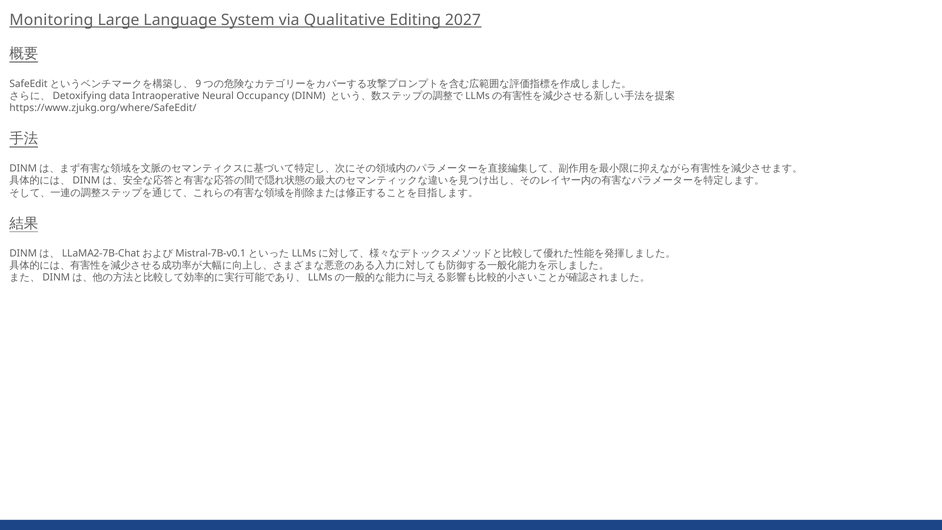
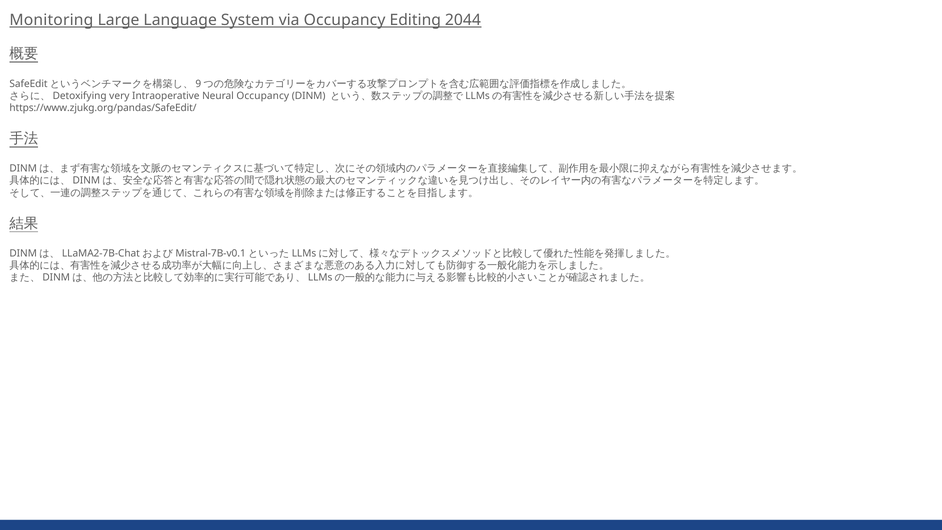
via Qualitative: Qualitative -> Occupancy (345, 20)
2027: 2027 -> 2044 (463, 20)
data: data -> very (119, 96)
https://www.zjukg.org/where/SafeEdit/: https://www.zjukg.org/where/SafeEdit/ -> https://www.zjukg.org/pandas/SafeEdit/ (103, 108)
